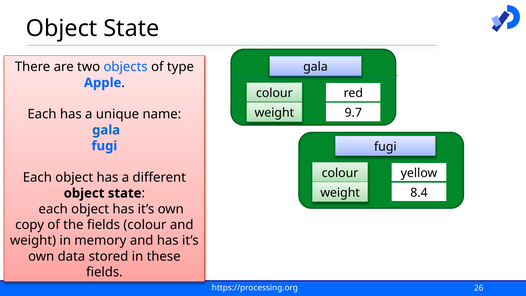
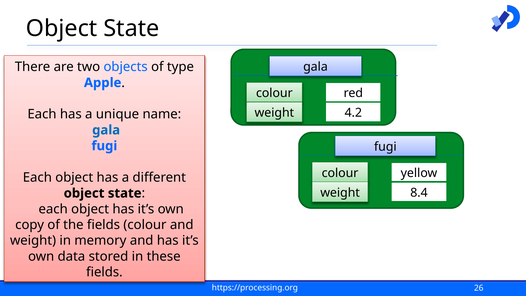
9.7: 9.7 -> 4.2 (353, 113)
